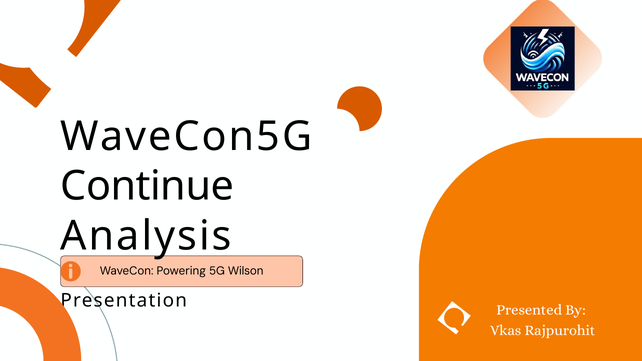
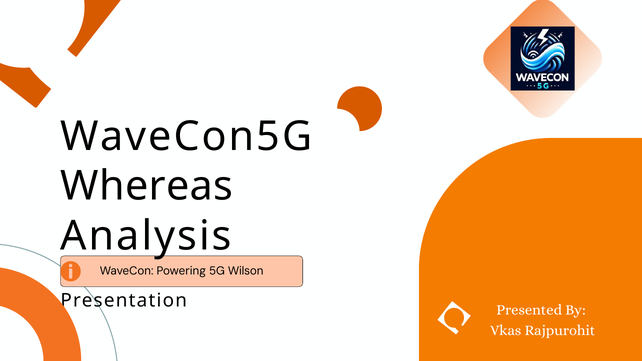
Continue: Continue -> Whereas (147, 186)
